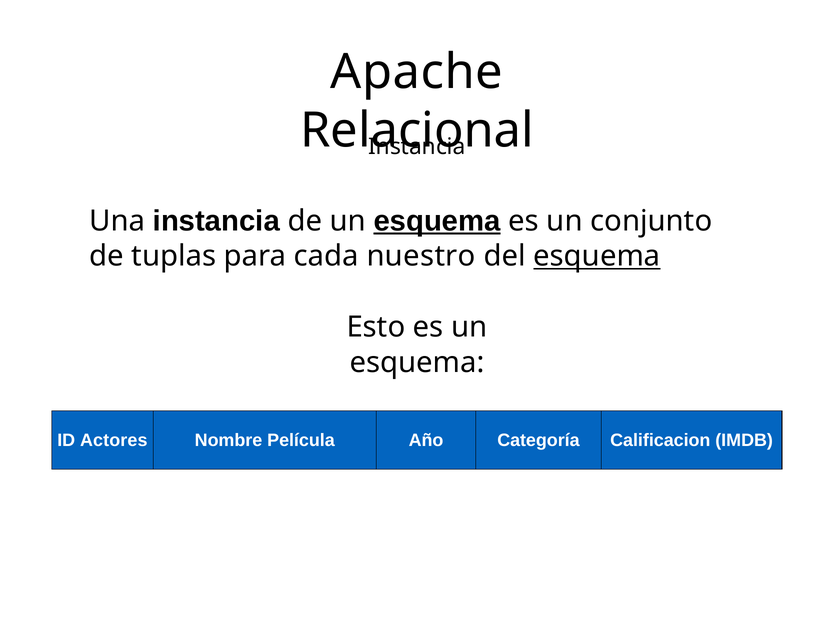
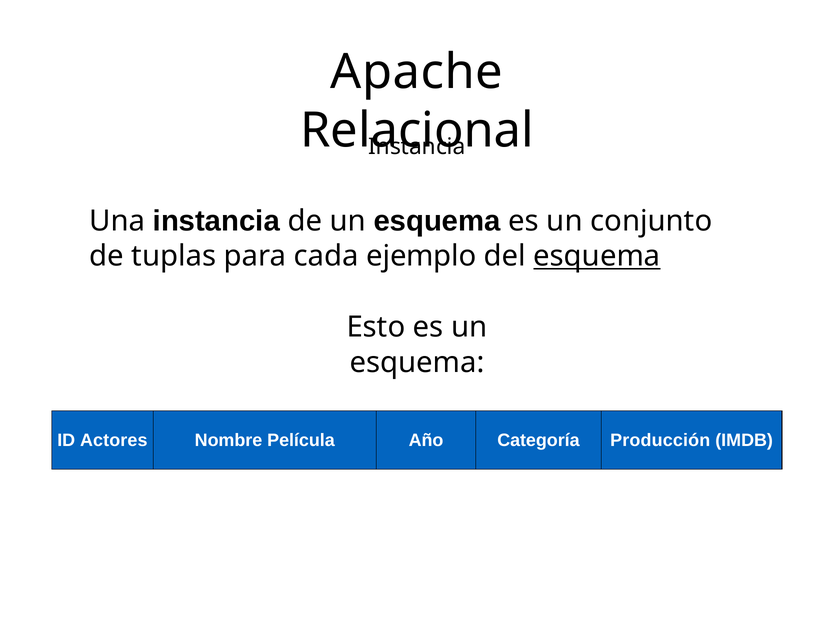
esquema underline: present -> none (437, 221)
nuestro: nuestro -> ejemplo (421, 256)
Calificacion: Calificacion -> Producción (660, 440)
